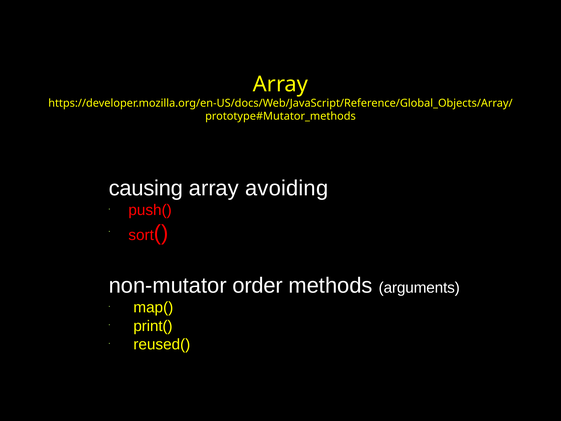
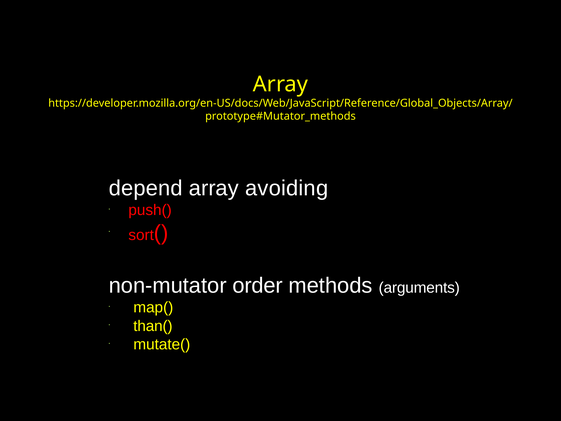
causing: causing -> depend (146, 188)
print(: print( -> than( (153, 326)
reused(: reused( -> mutate( (162, 344)
